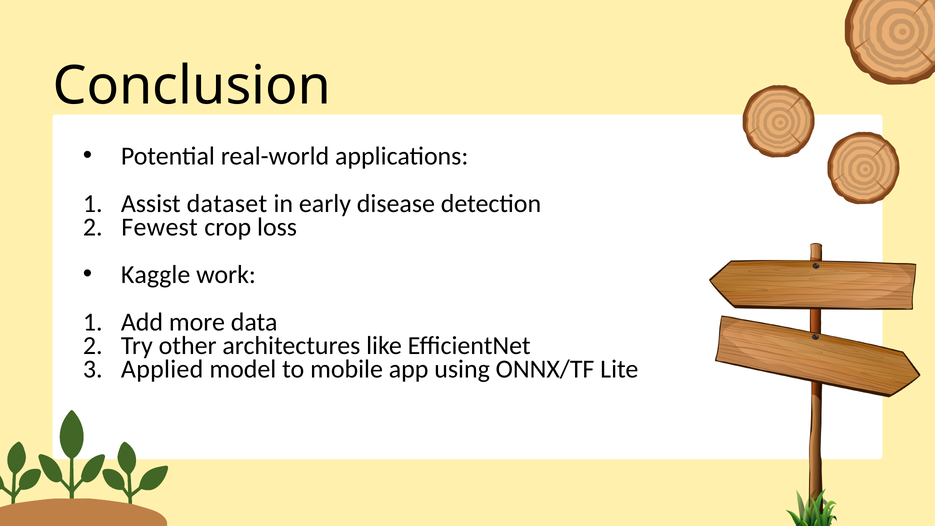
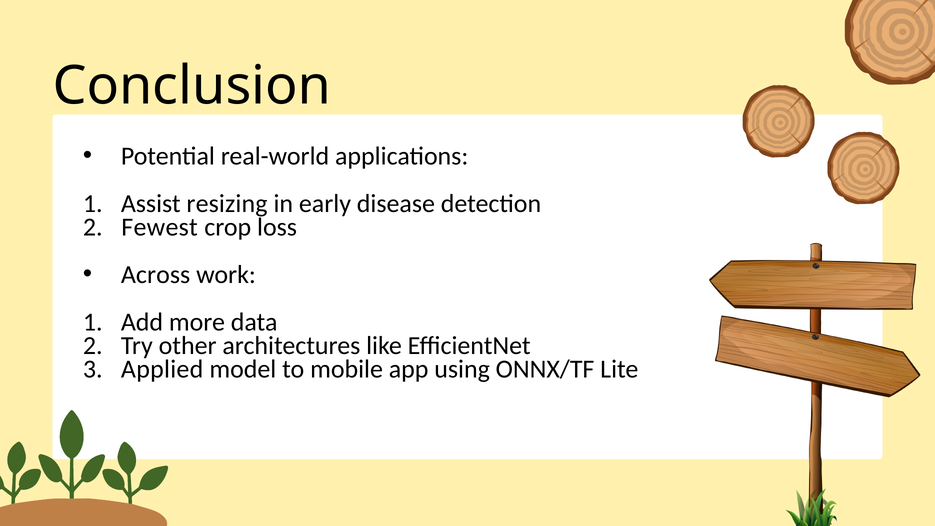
dataset: dataset -> resizing (227, 204)
Kaggle: Kaggle -> Across (156, 275)
